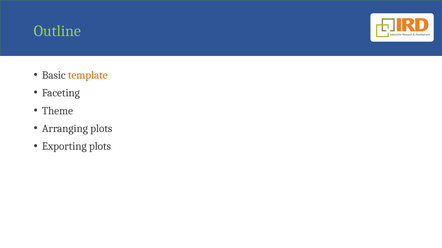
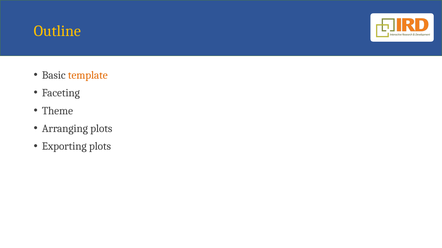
Outline colour: light green -> yellow (57, 31)
